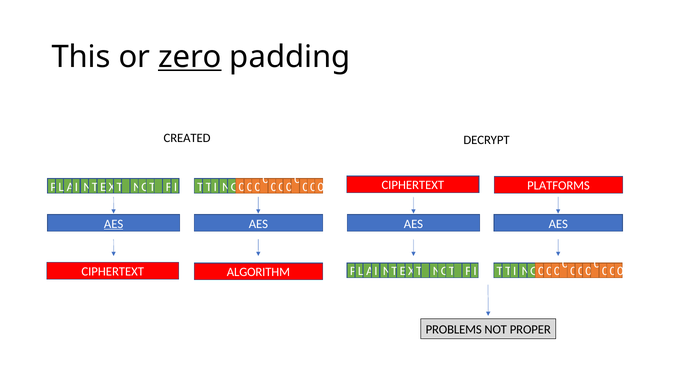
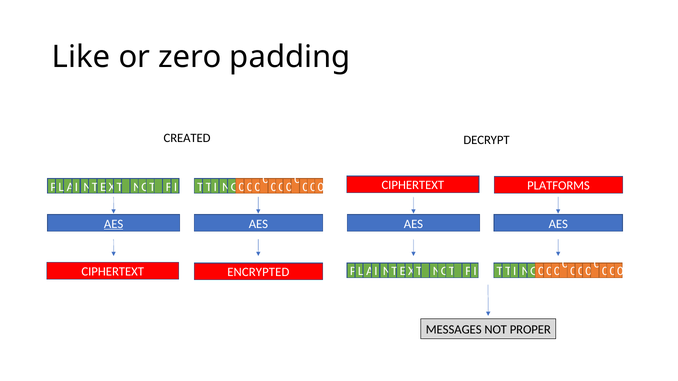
This: This -> Like (81, 57)
zero underline: present -> none (190, 57)
ALGORITHM: ALGORITHM -> ENCRYPTED (258, 272)
PROBLEMS: PROBLEMS -> MESSAGES (454, 330)
